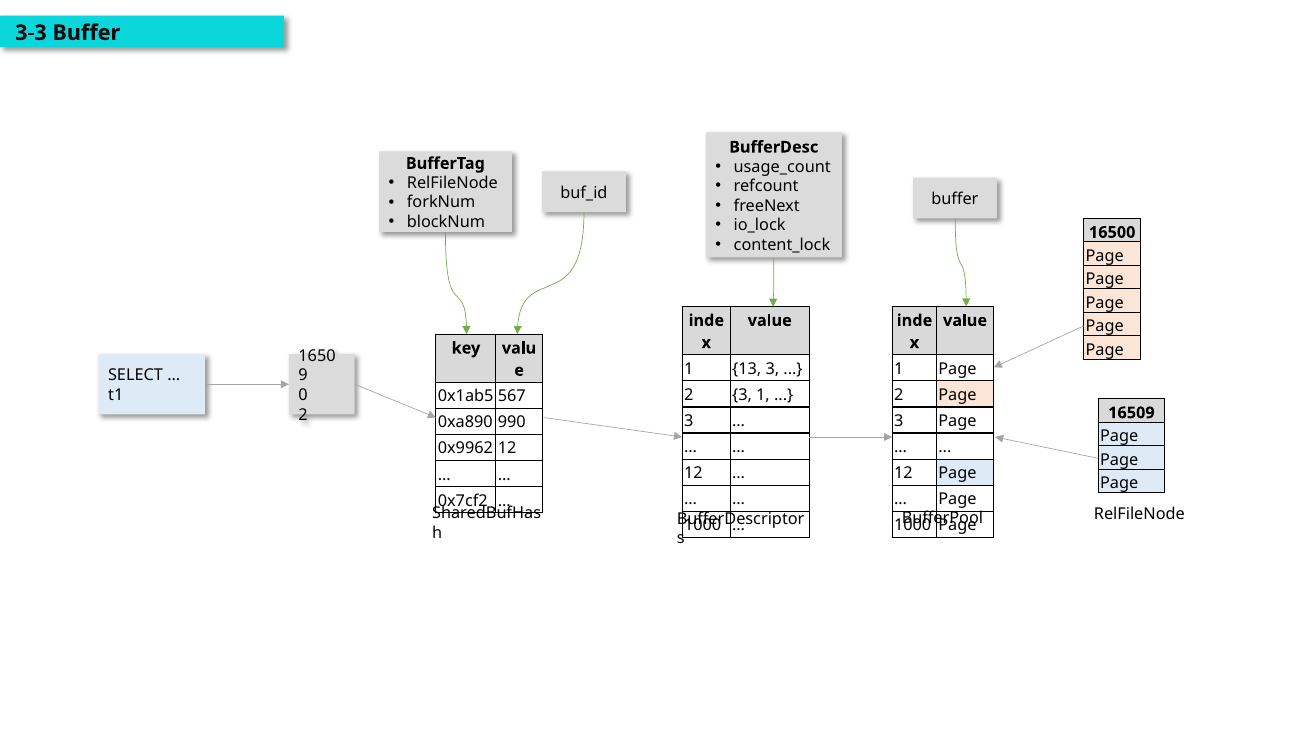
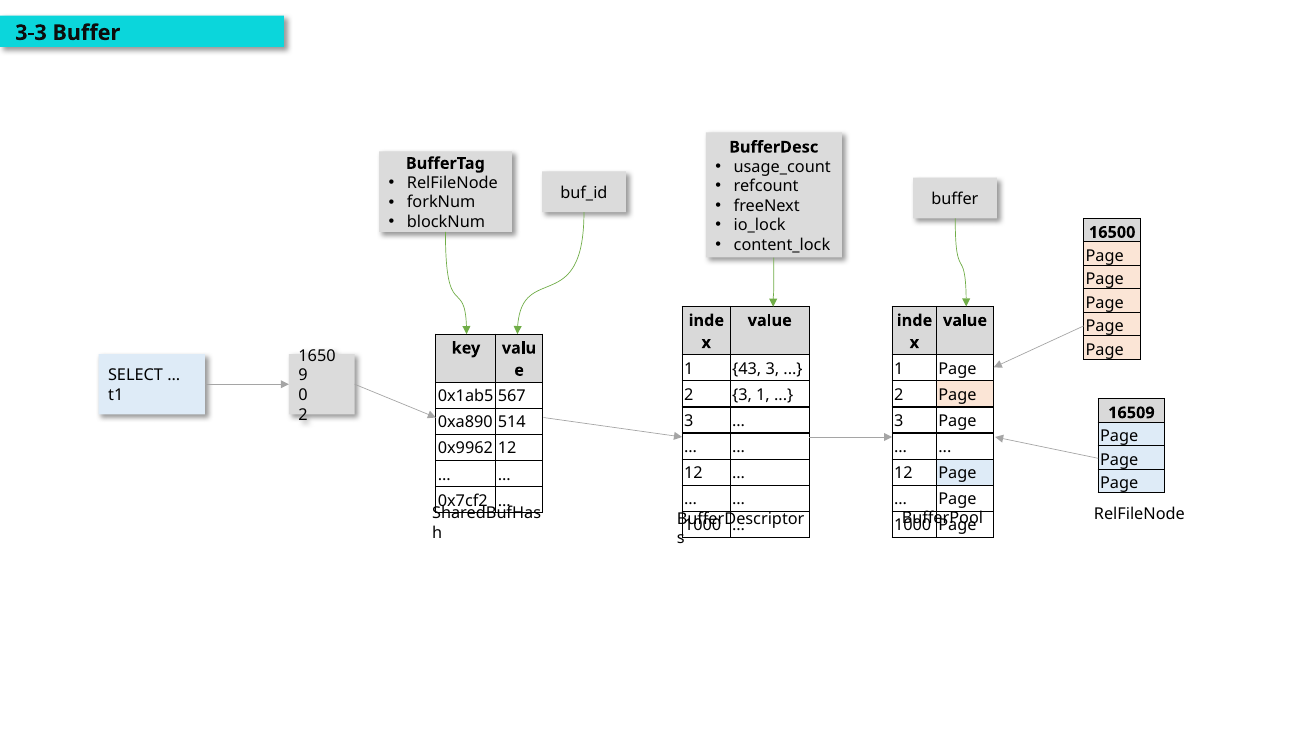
13: 13 -> 43 (747, 369)
990: 990 -> 514 (512, 423)
